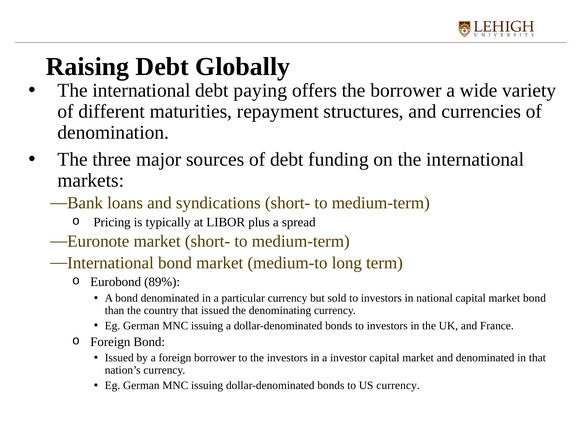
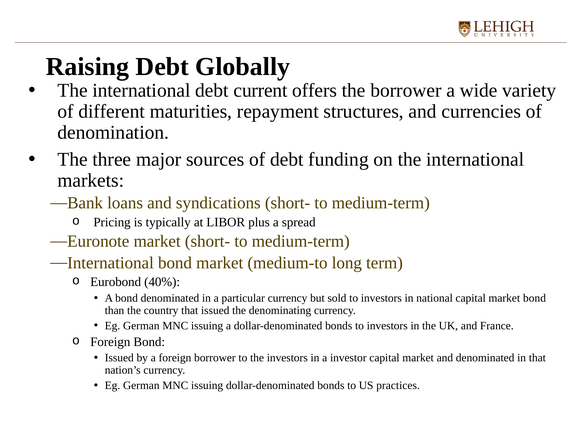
paying: paying -> current (261, 90)
89%: 89% -> 40% (162, 282)
US currency: currency -> practices (398, 385)
